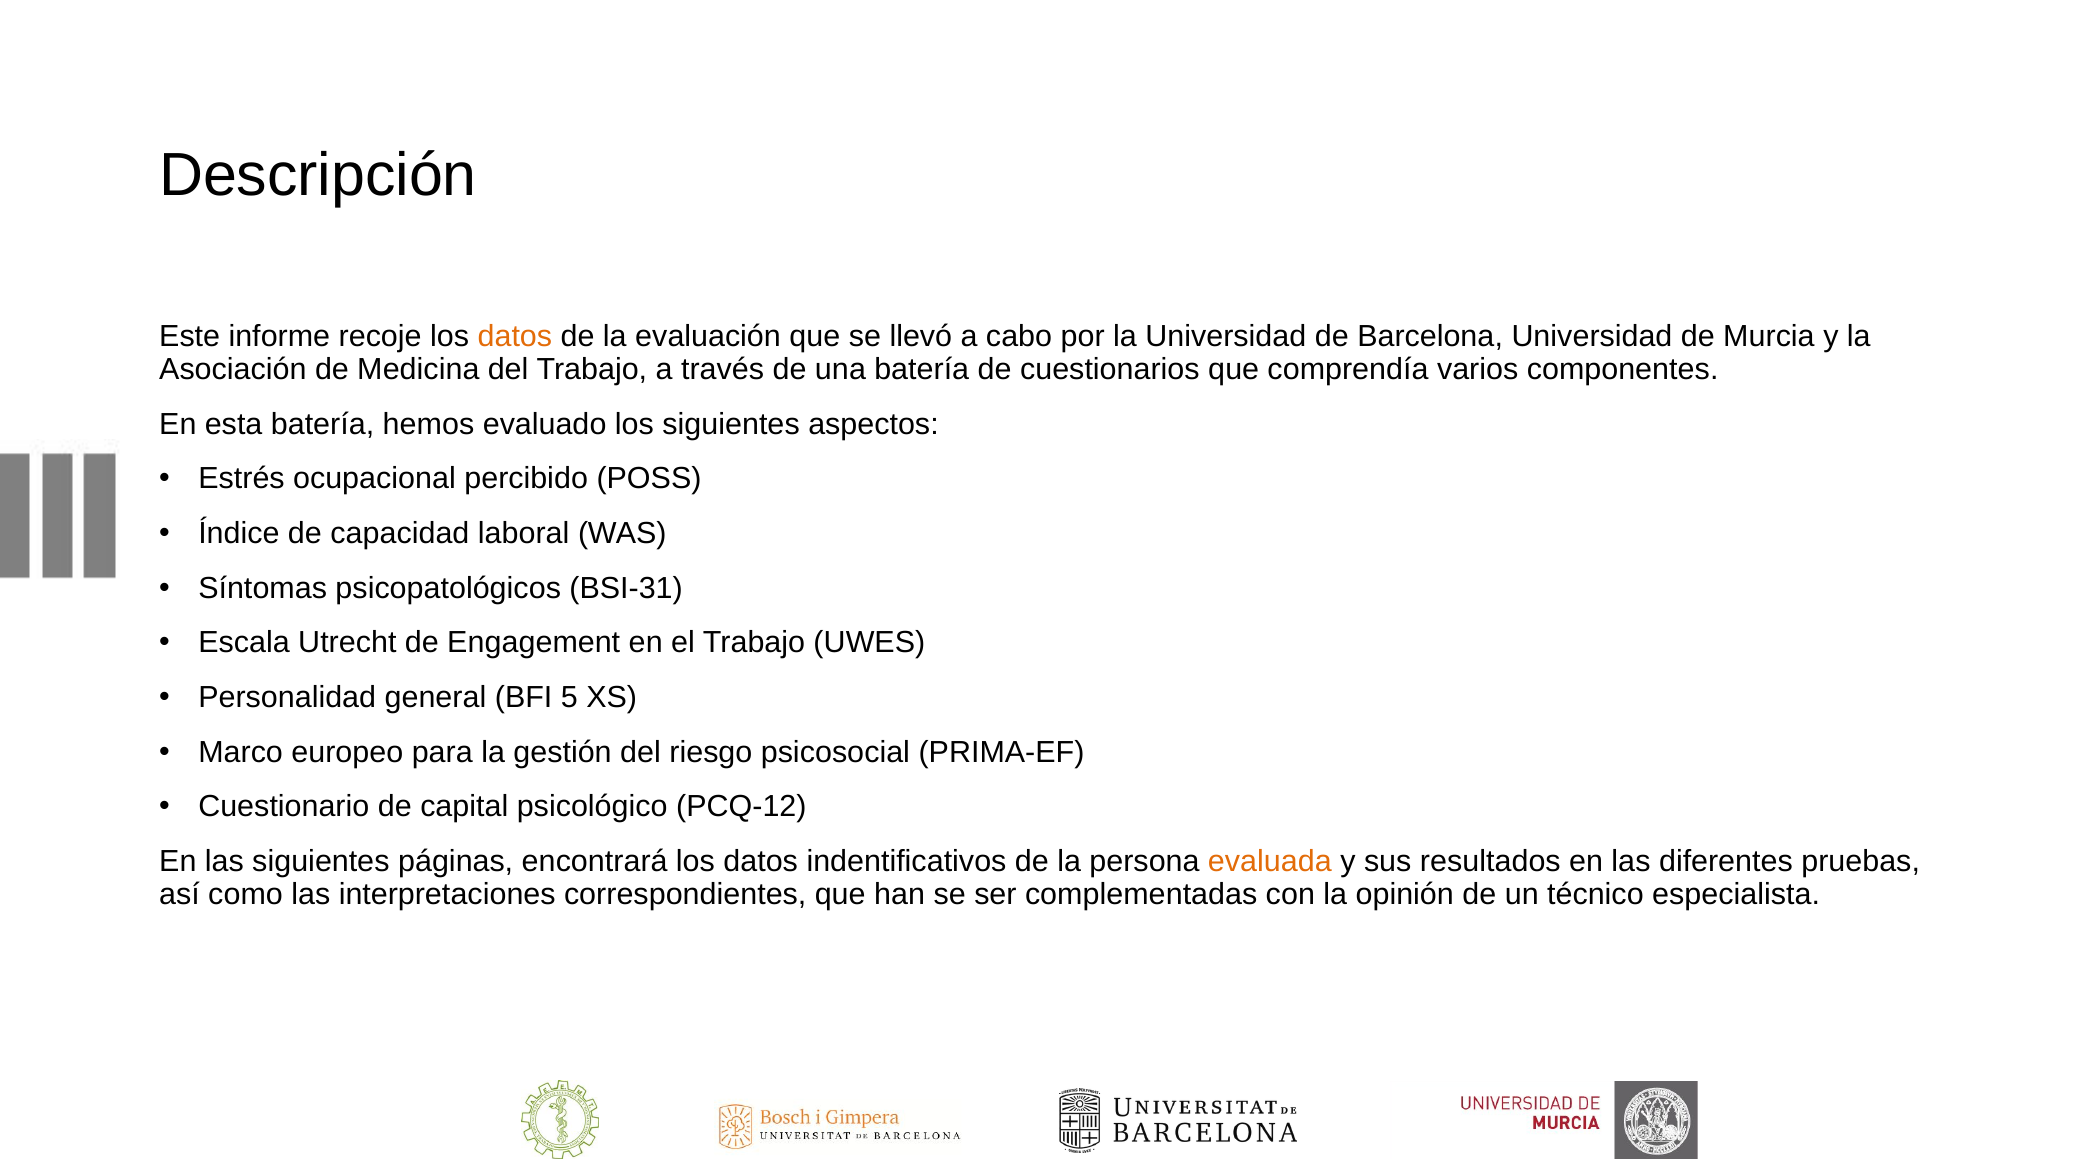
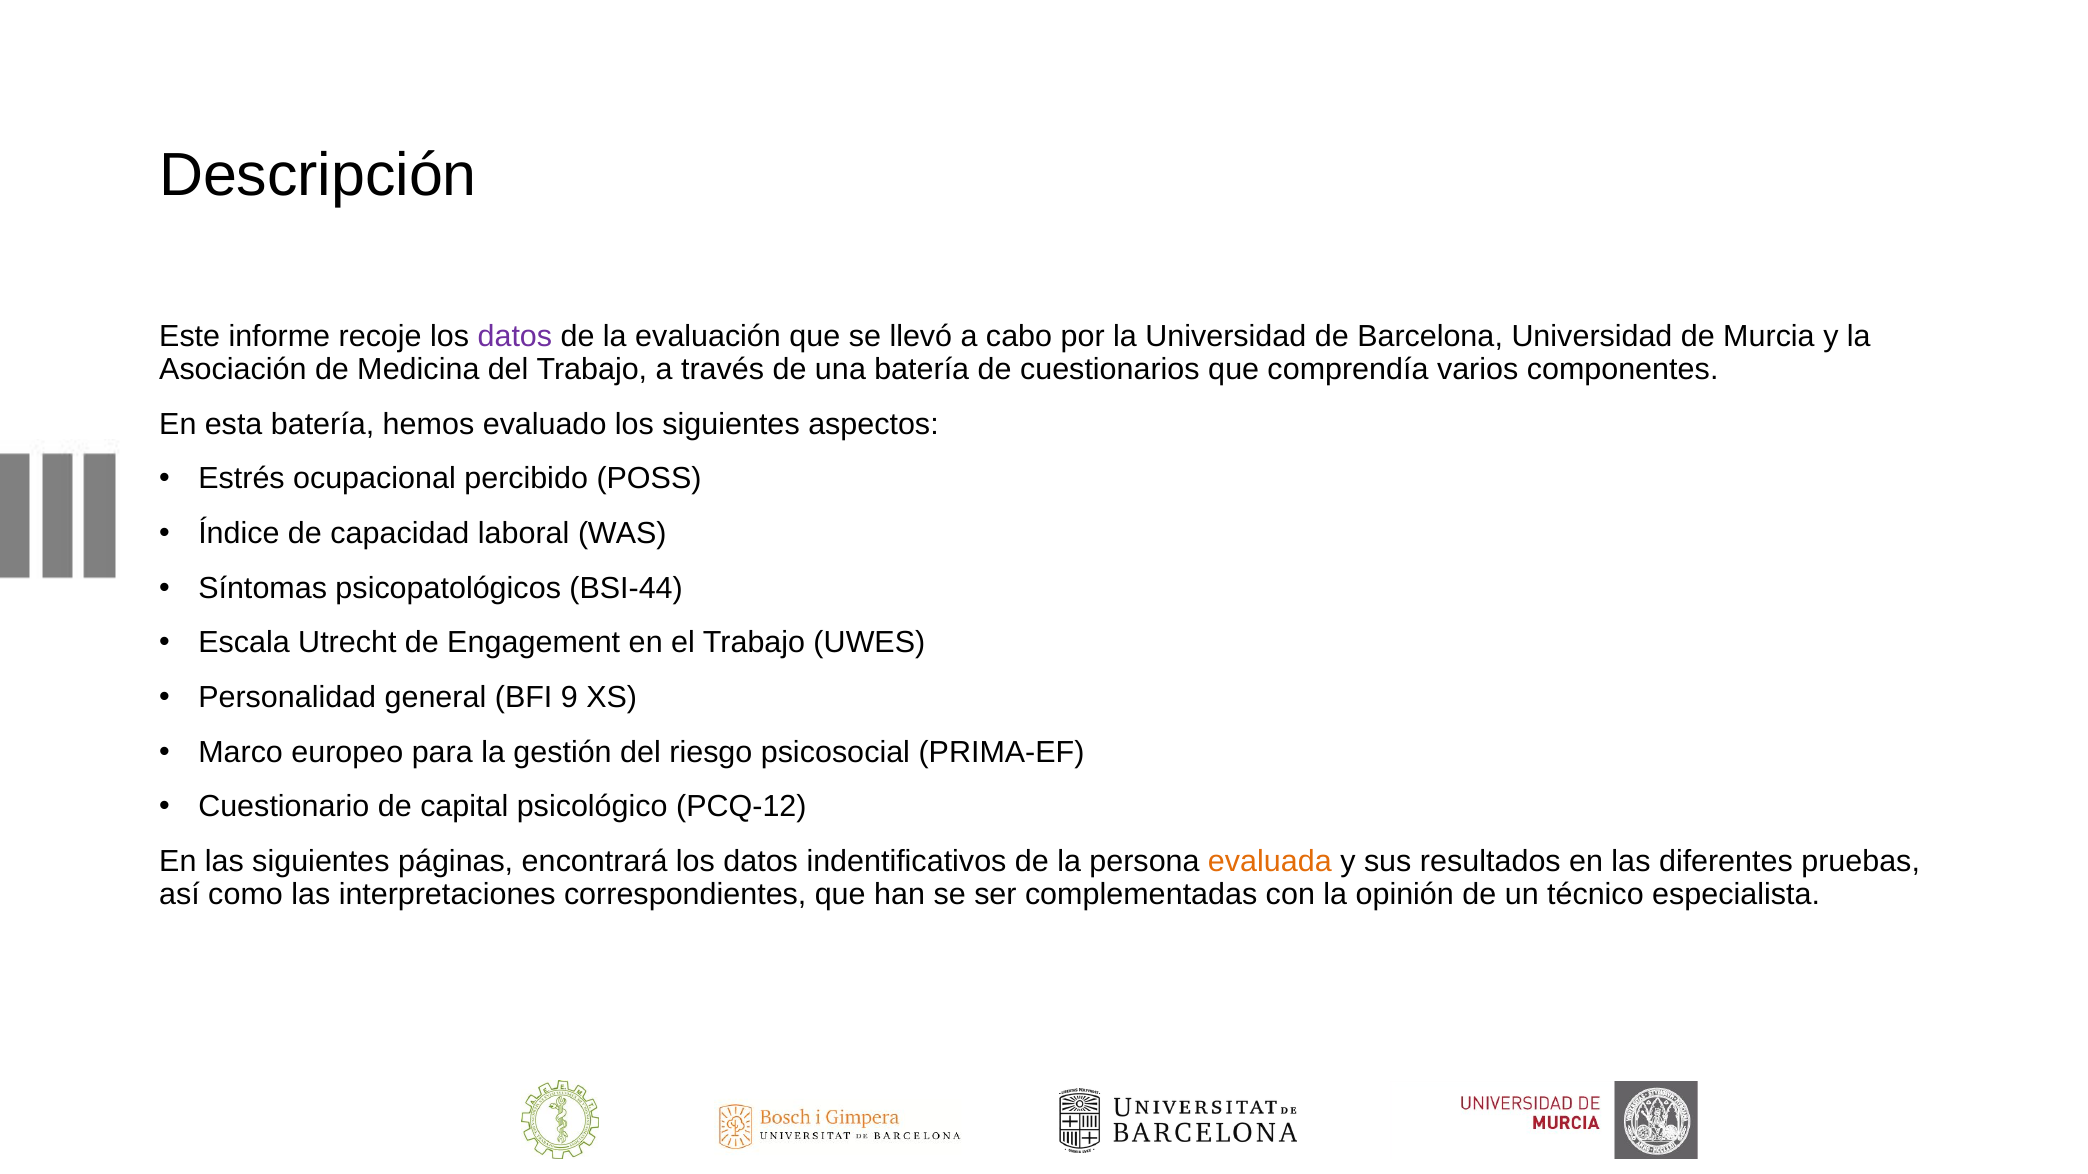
datos colour: orange -> purple (515, 337)
BSI-31: BSI-31 -> BSI-44 (626, 588)
5: 5 -> 9 (569, 698)
